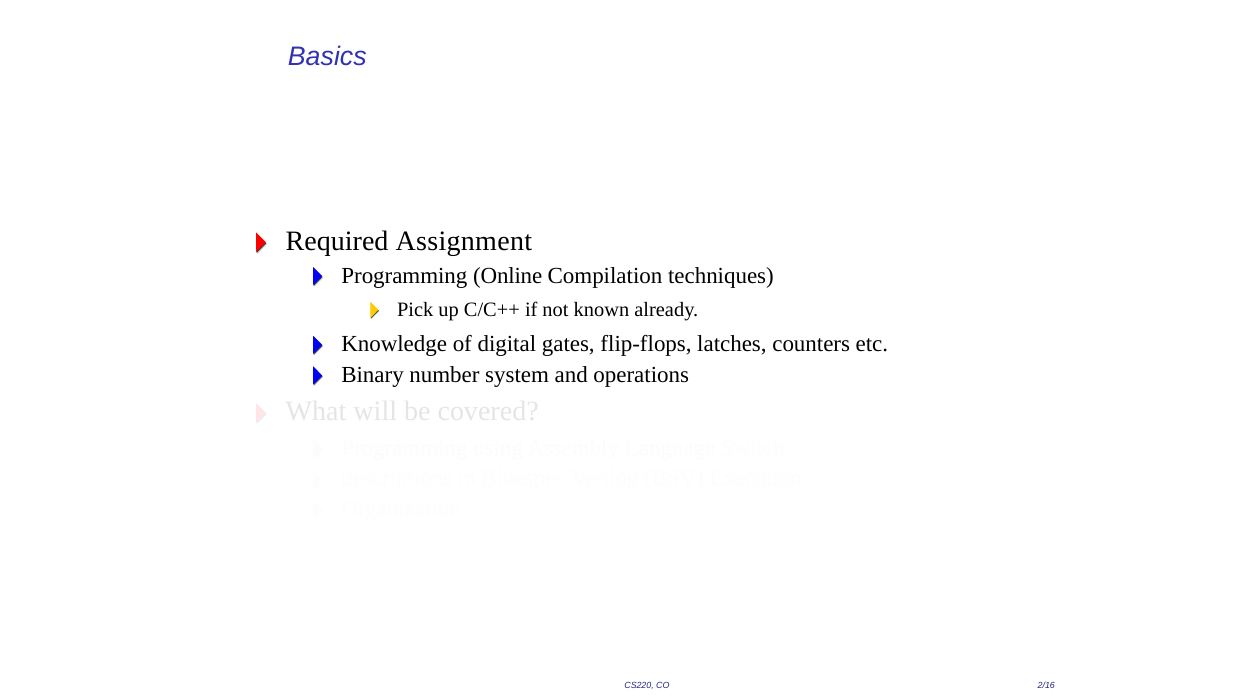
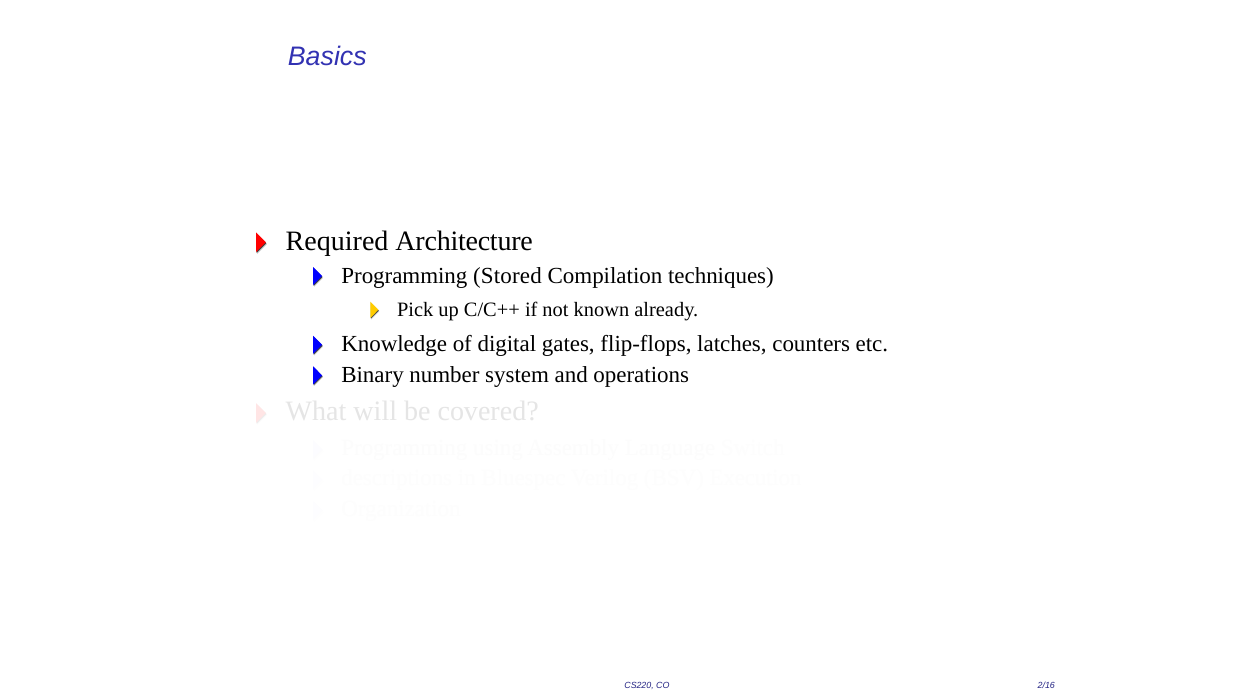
Assignment: Assignment -> Architecture (464, 241)
Online: Online -> Stored (507, 275)
